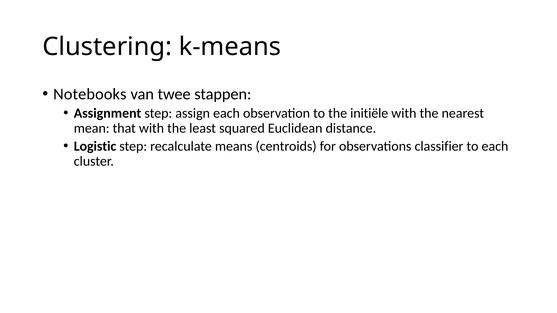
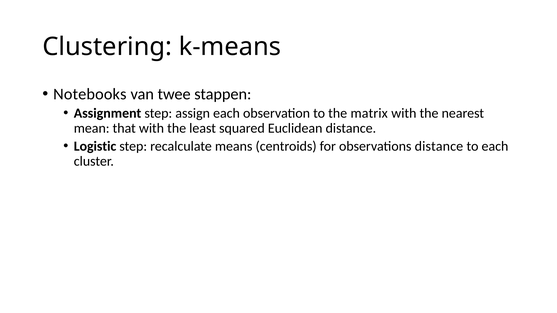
initiële: initiële -> matrix (369, 113)
observations classifier: classifier -> distance (439, 146)
